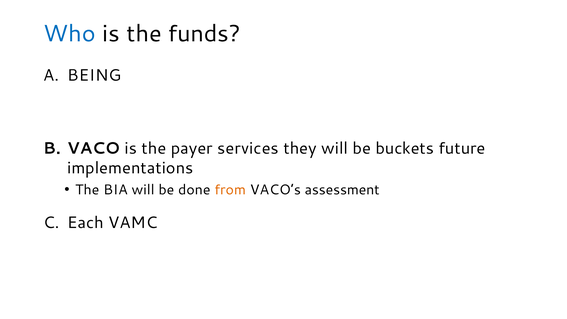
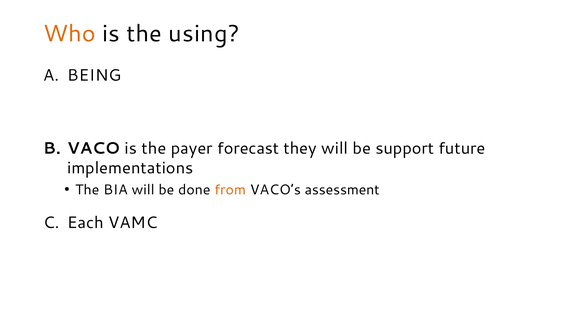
Who colour: blue -> orange (70, 34)
funds: funds -> using (204, 34)
services: services -> forecast (248, 148)
buckets: buckets -> support (405, 148)
